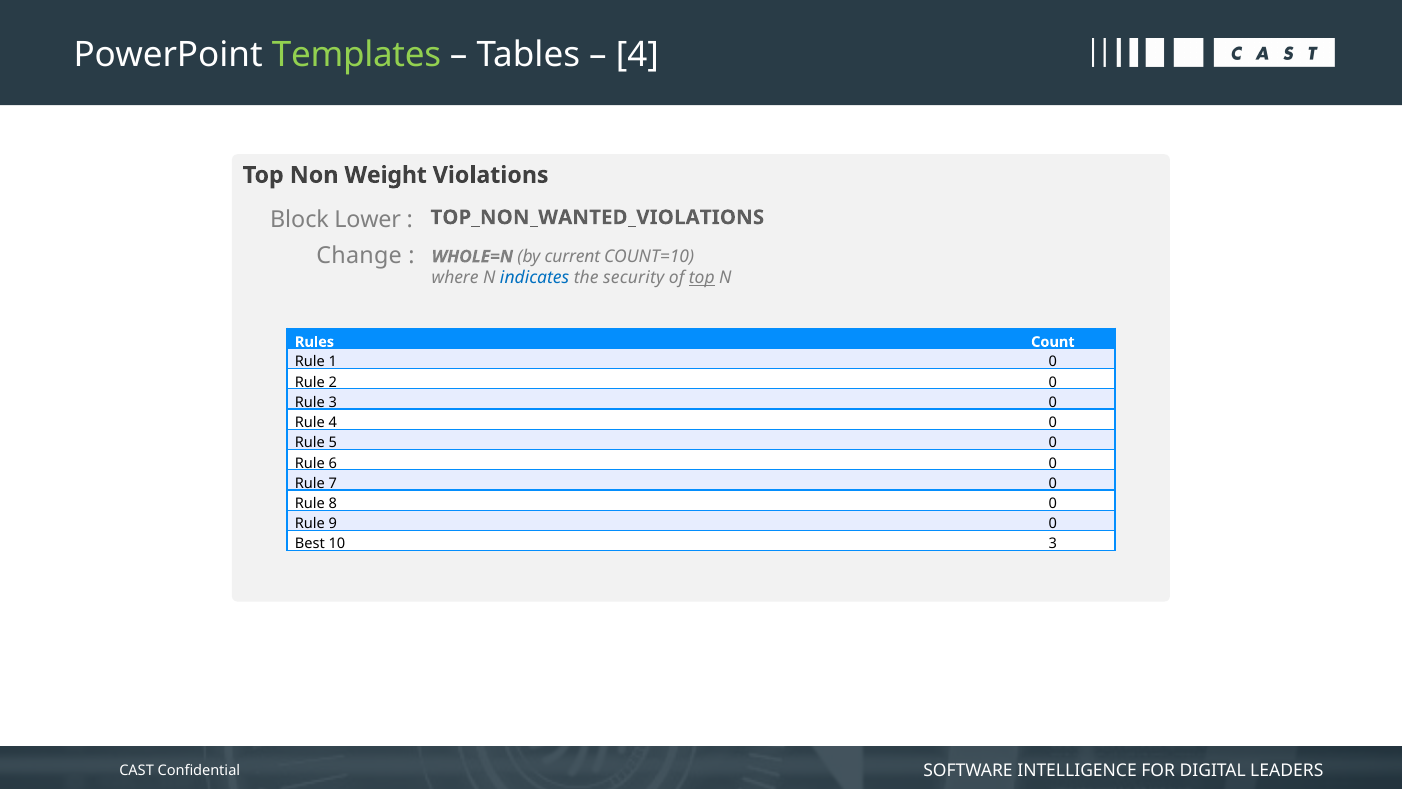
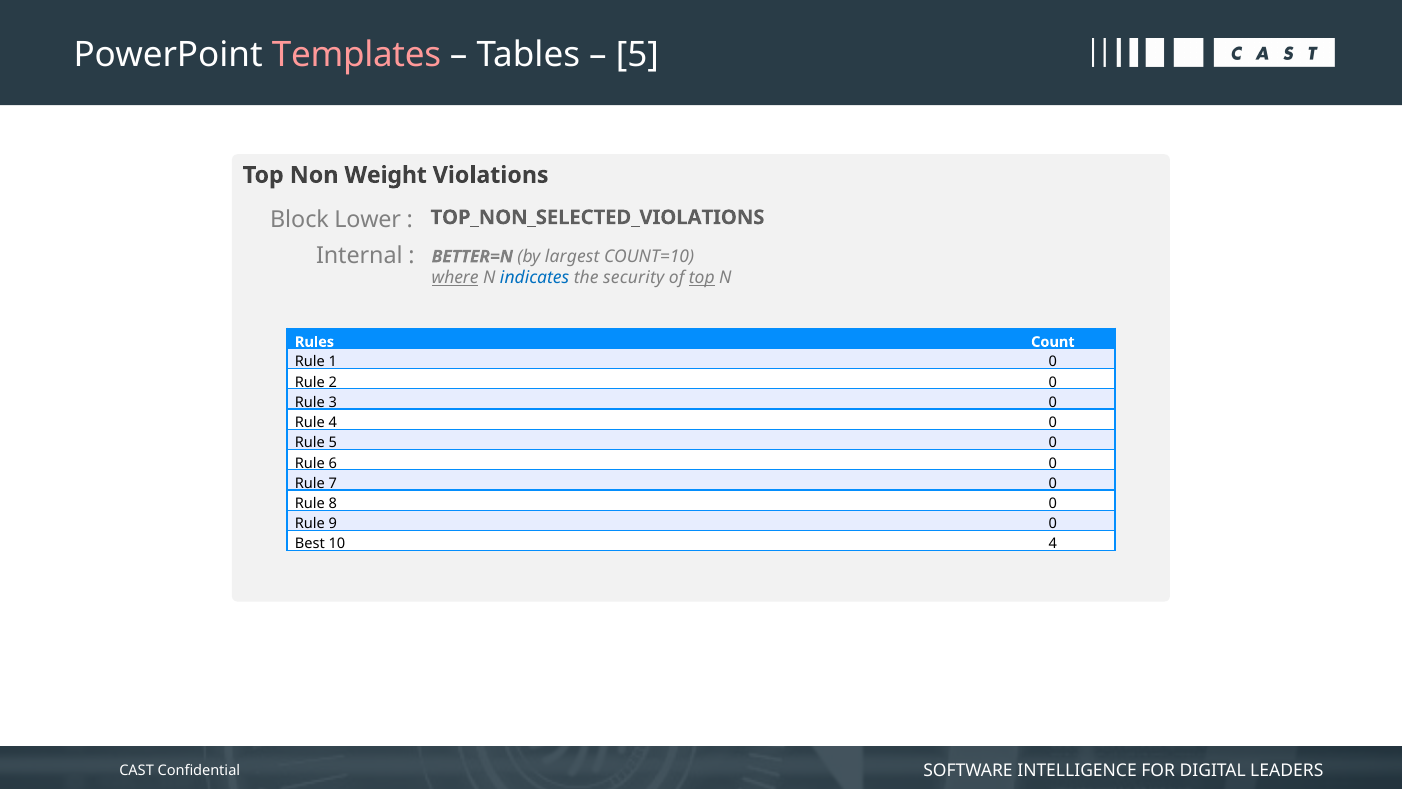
Templates colour: light green -> pink (357, 55)
4: 4 -> 5 (637, 55)
TOP_NON_WANTED_VIOLATIONS: TOP_NON_WANTED_VIOLATIONS -> TOP_NON_SELECTED_VIOLATIONS (597, 217)
Change: Change -> Internal (359, 256)
WHOLE=N: WHOLE=N -> BETTER=N (472, 256)
current: current -> largest (572, 256)
where underline: none -> present (455, 277)
10 3: 3 -> 4 (1053, 544)
